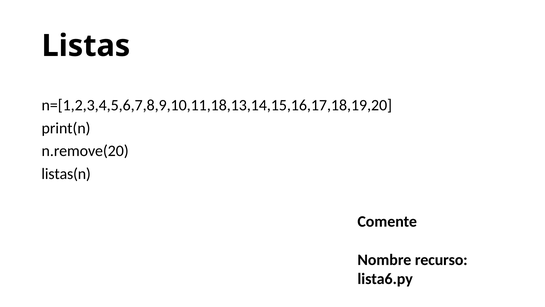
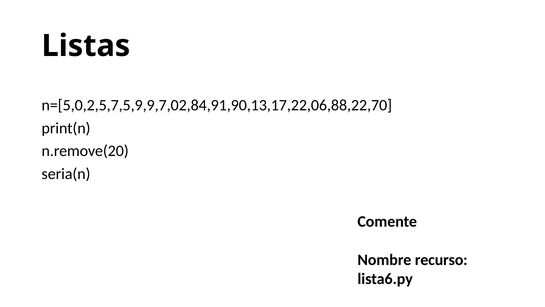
n=[1,2,3,4,5,6,7,8,9,10,11,18,13,14,15,16,17,18,19,20: n=[1,2,3,4,5,6,7,8,9,10,11,18,13,14,15,16,17,18,19,20 -> n=[5,0,2,5,7,5,9,9,7,02,84,91,90,13,17,22,06,88,22,70 (217, 105)
listas(n: listas(n -> seria(n (66, 174)
